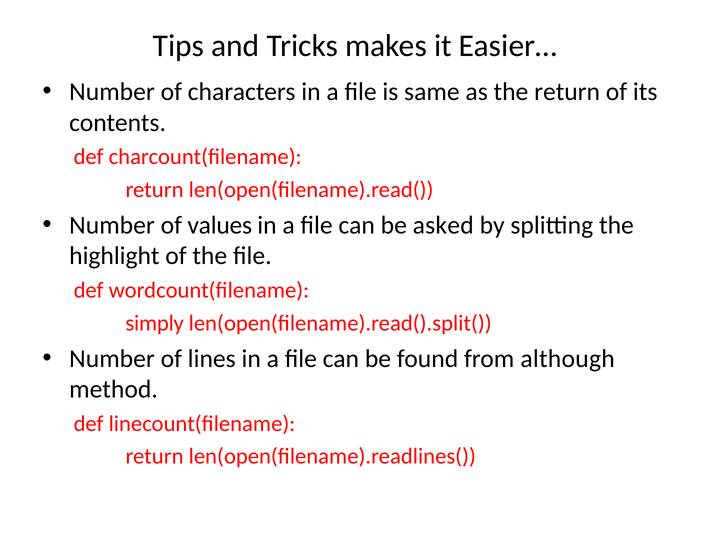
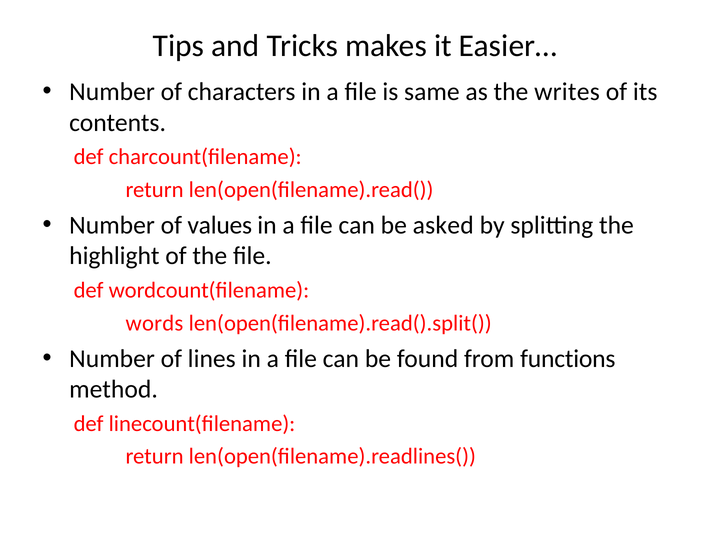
the return: return -> writes (567, 92)
simply: simply -> words (154, 323)
although: although -> functions (568, 358)
